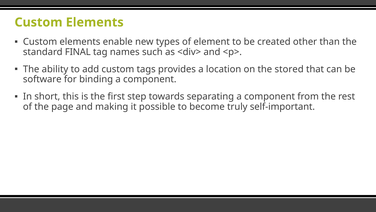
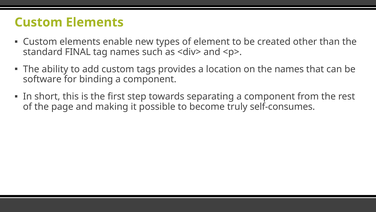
the stored: stored -> names (289, 69)
self-important: self-important -> self-consumes (282, 107)
